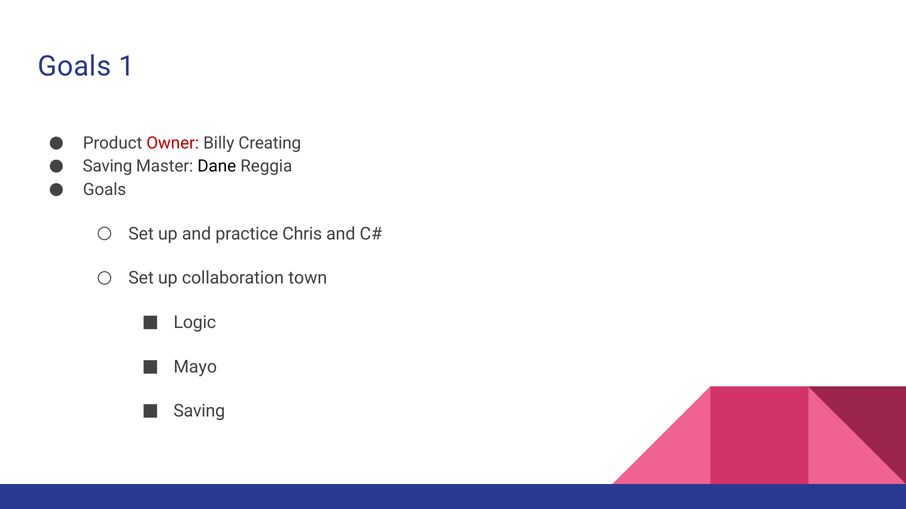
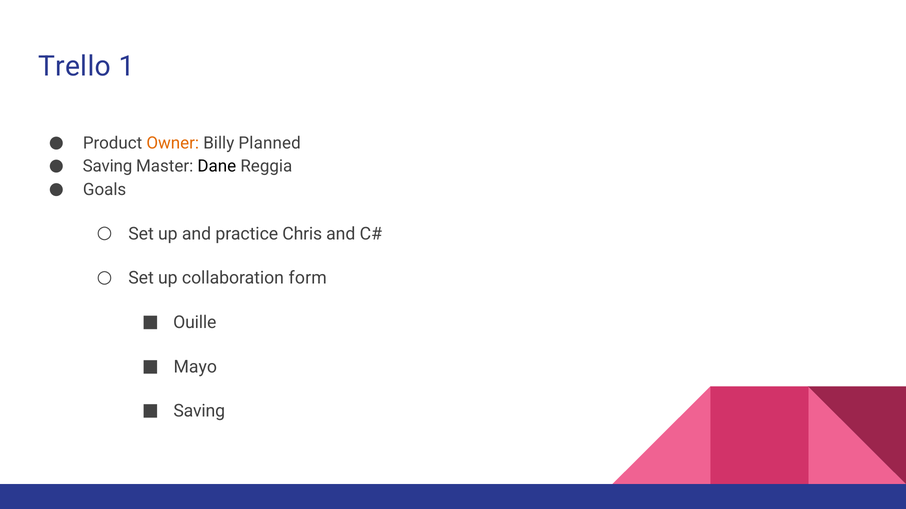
Goals: Goals -> Trello (74, 66)
Owner colour: red -> orange (173, 143)
Creating: Creating -> Planned (270, 143)
town: town -> form (308, 278)
Logic: Logic -> Ouille (195, 323)
